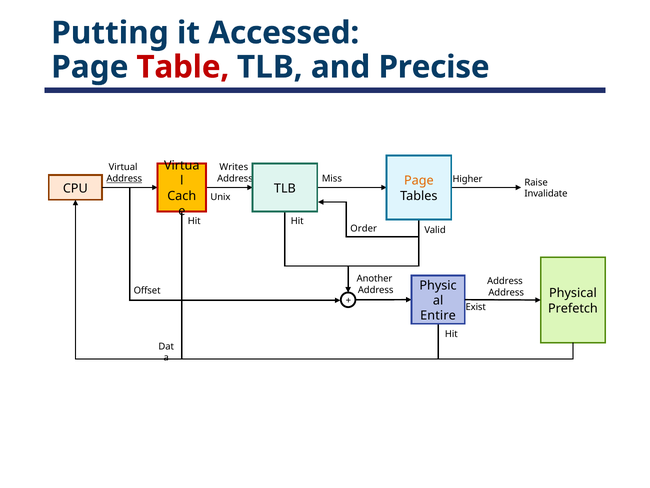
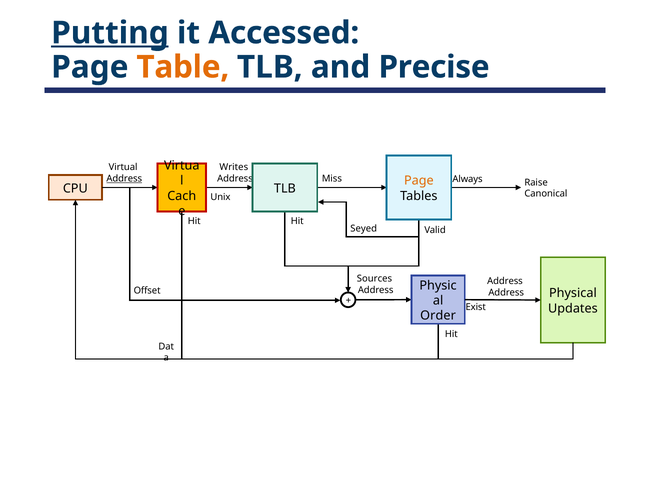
Putting underline: none -> present (110, 33)
Table colour: red -> orange (183, 67)
Higher: Higher -> Always (468, 179)
Invalidate: Invalidate -> Canonical (546, 194)
Order: Order -> Seyed (364, 229)
Another: Another -> Sources (374, 278)
Prefetch: Prefetch -> Updates (573, 308)
Entire: Entire -> Order (438, 315)
